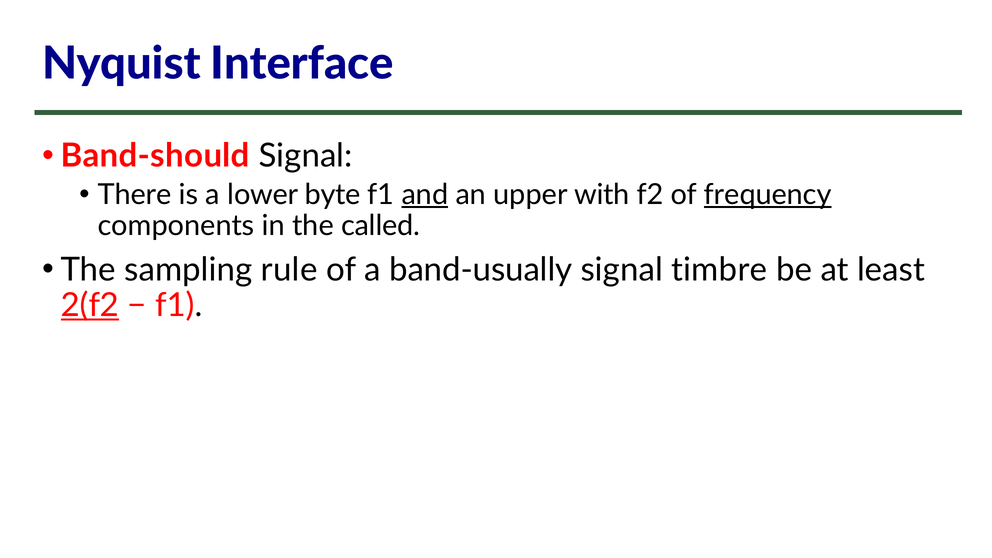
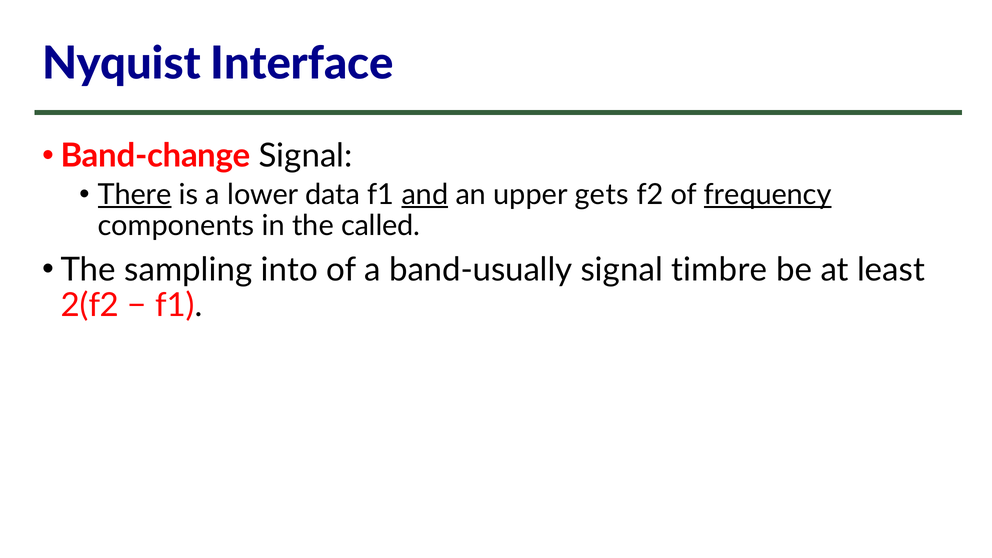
Band-should: Band-should -> Band-change (156, 156)
There underline: none -> present (135, 195)
byte: byte -> data (333, 195)
with: with -> gets (602, 195)
rule: rule -> into (289, 270)
2(f2 underline: present -> none (90, 305)
